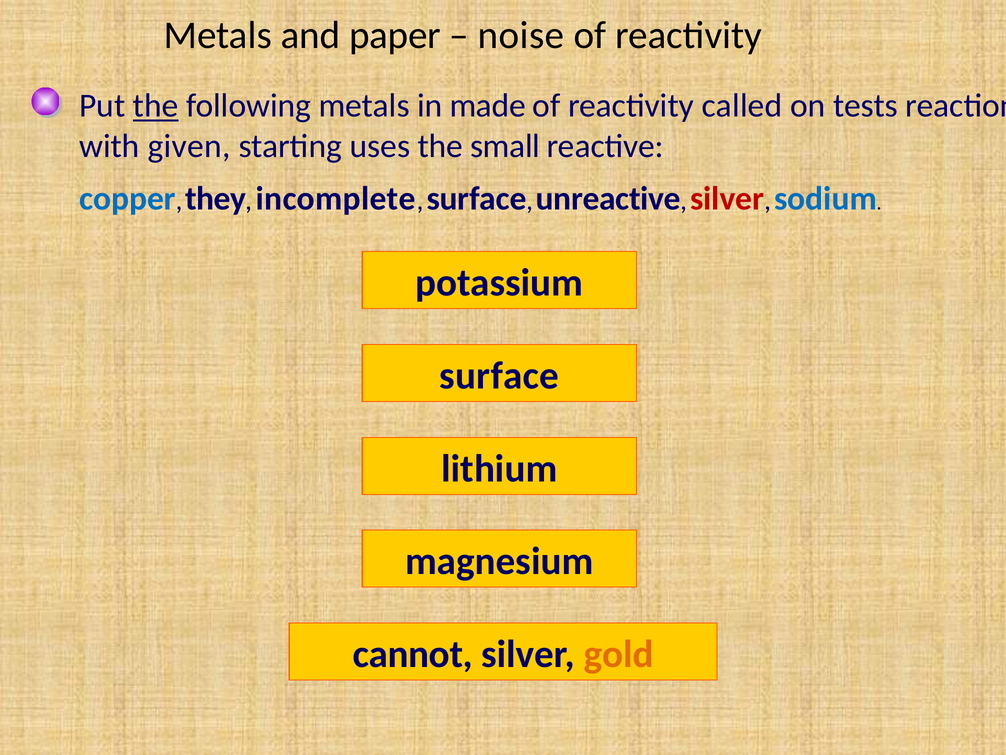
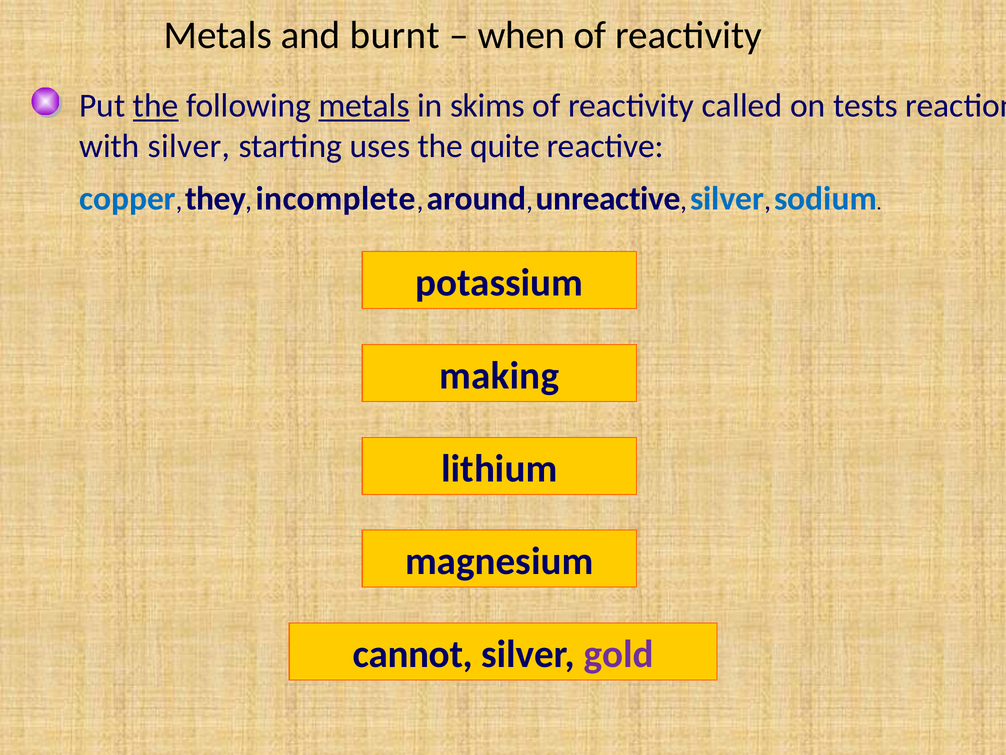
paper: paper -> burnt (395, 35)
noise: noise -> when (522, 35)
metals underline: none -> present (364, 106)
made: made -> skims (488, 106)
with given: given -> silver (189, 146)
small: small -> quite (505, 146)
surface: surface -> around (476, 198)
silver colour: red -> blue (727, 198)
surface: surface -> making (499, 375)
gold colour: orange -> purple (619, 654)
